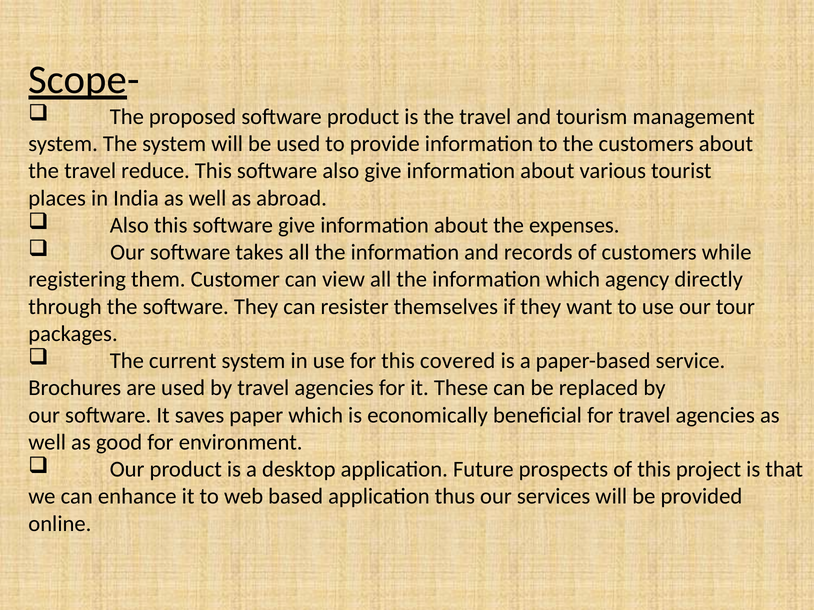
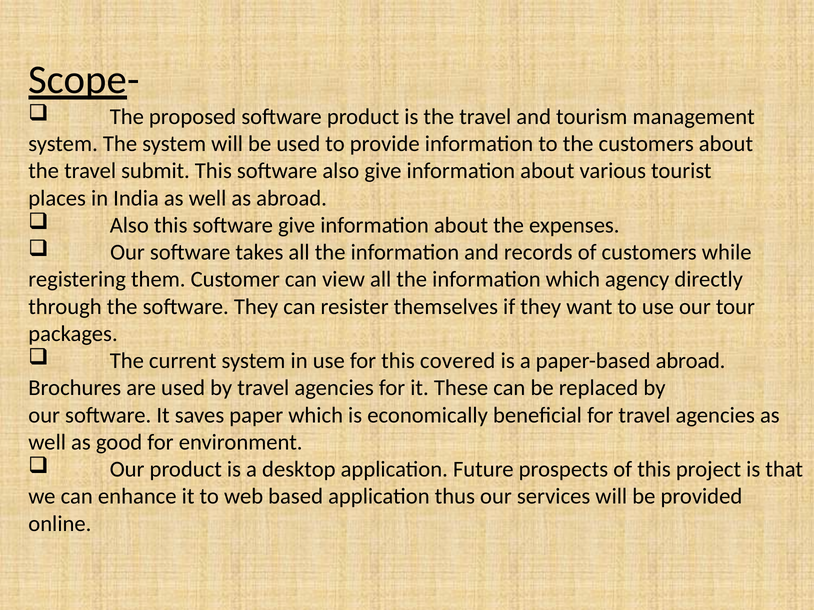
reduce: reduce -> submit (155, 171)
paper-based service: service -> abroad (691, 361)
